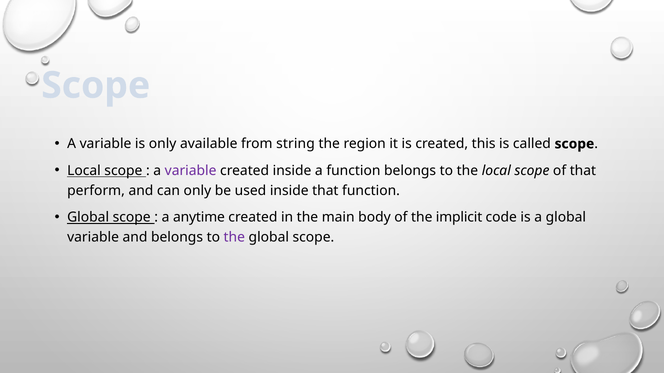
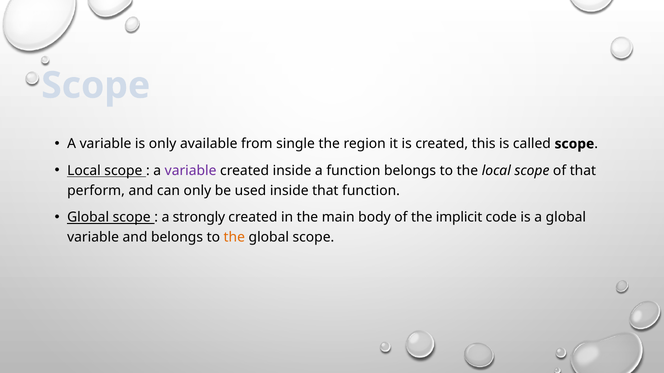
string: string -> single (296, 144)
anytime: anytime -> strongly (199, 218)
the colour: purple -> orange (234, 238)
